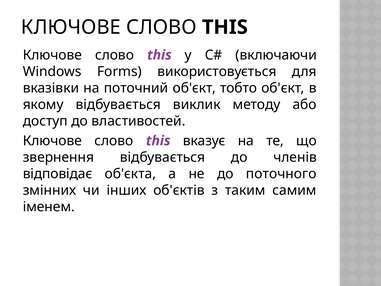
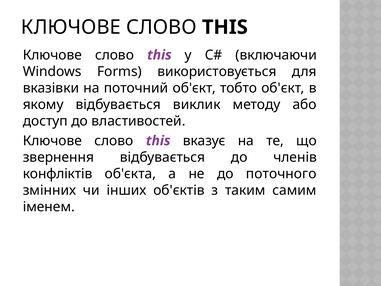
відповідає: відповідає -> конфліктів (58, 174)
